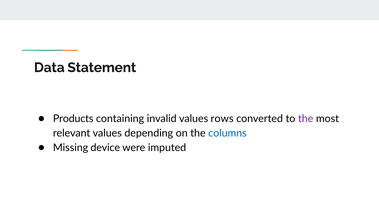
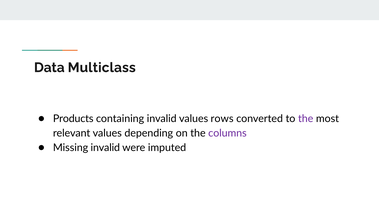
Statement: Statement -> Multiclass (102, 68)
columns colour: blue -> purple (227, 133)
Missing device: device -> invalid (105, 148)
